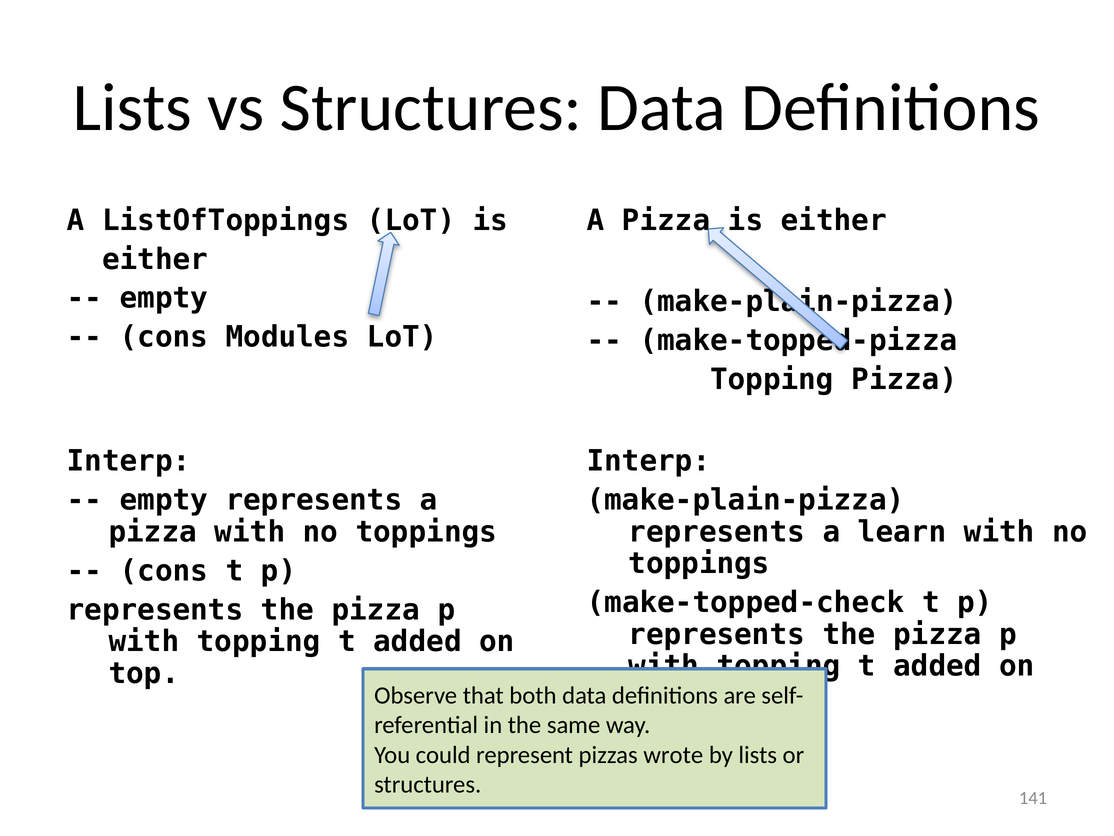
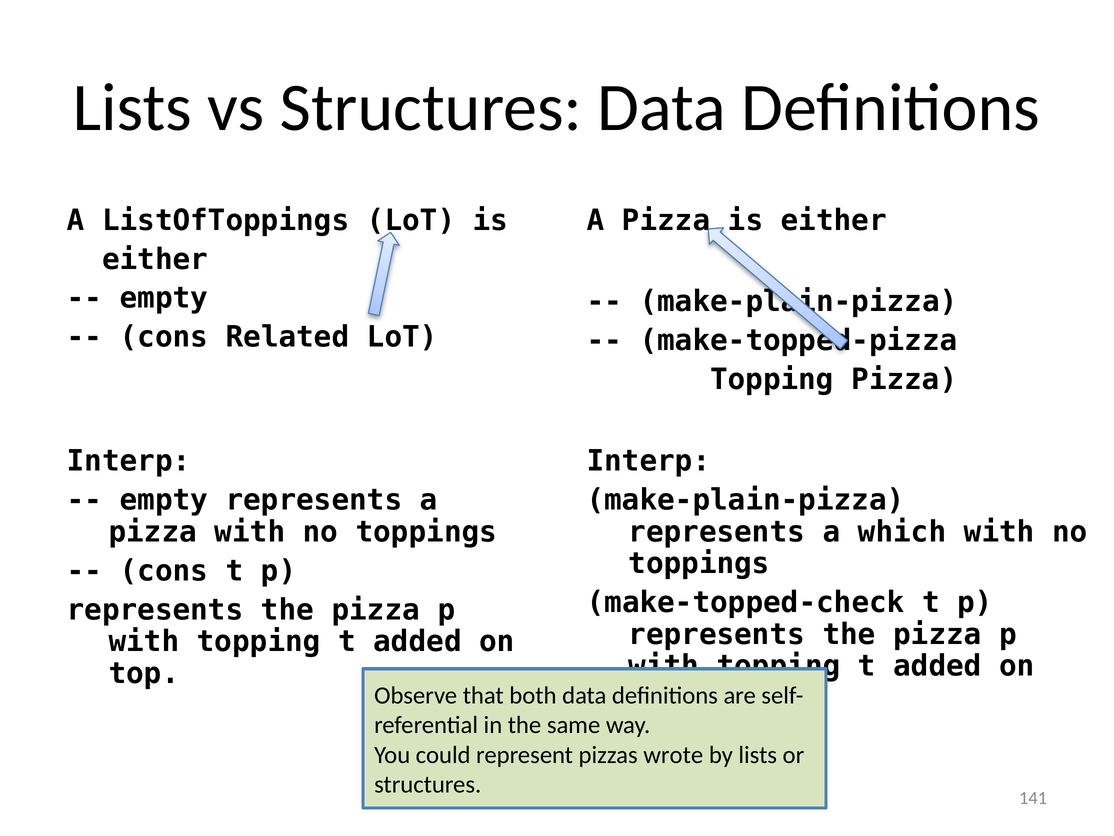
Modules: Modules -> Related (287, 337)
learn: learn -> which (902, 532)
